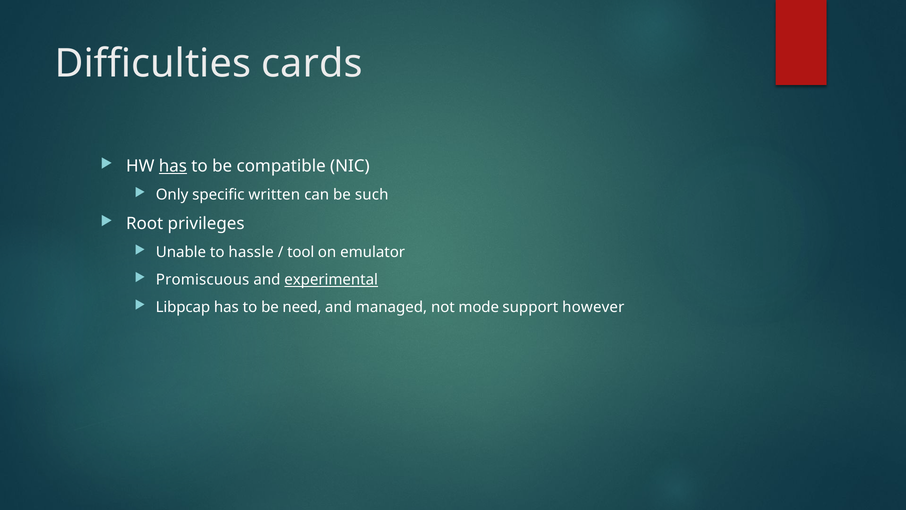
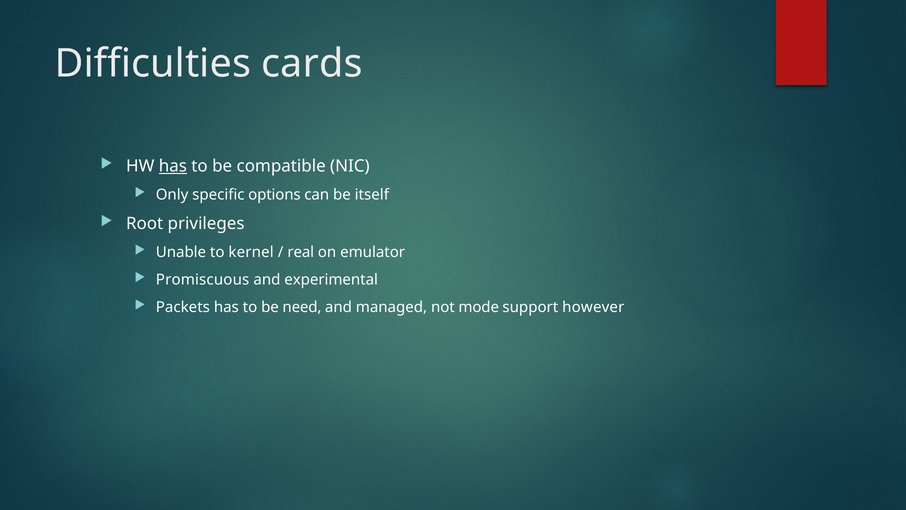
written: written -> options (274, 195)
such: such -> itself (372, 195)
hassle: hassle -> kernel (251, 252)
tool: tool -> real (301, 252)
experimental underline: present -> none (331, 280)
Libpcap: Libpcap -> Packets (183, 307)
